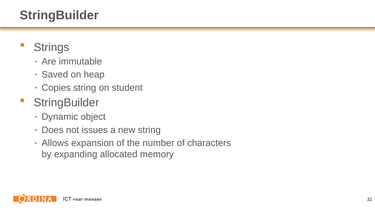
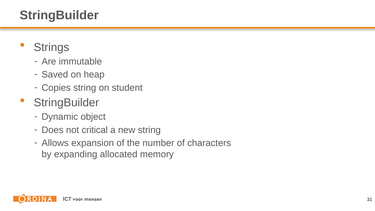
issues: issues -> critical (95, 130)
